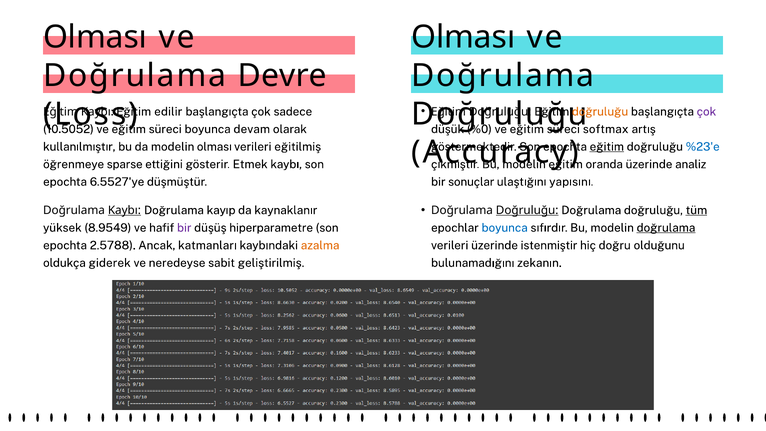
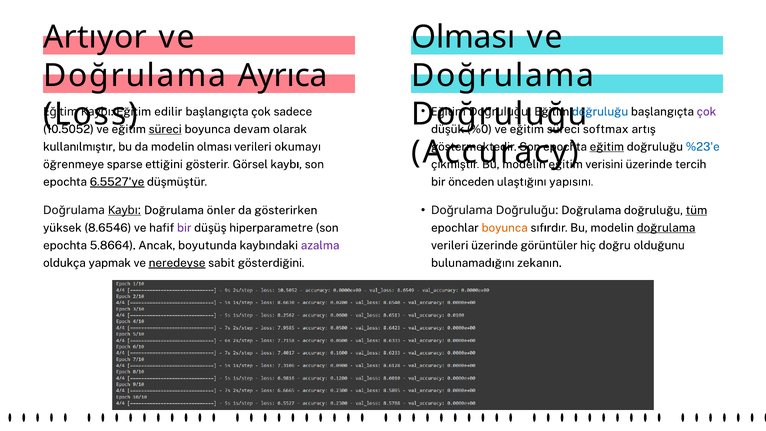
Olması: Olması -> Artıyor (95, 37)
Devre: Devre -> Ayrıca (283, 76)
doğruluğu colour: orange -> blue (600, 112)
süreci underline: none -> present (165, 129)
eğitilmiş: eğitilmiş -> okumayı (298, 147)
Etmek: Etmek -> Görsel (250, 164)
oranda: oranda -> verisini (604, 164)
analiz: analiz -> tercih (691, 164)
6.5527'ye underline: none -> present (117, 182)
sonuçlar: sonuçlar -> önceden (471, 182)
Doğruluğu underline: present -> none (527, 210)
kayıp: kayıp -> önler (221, 210)
kaynaklanır: kaynaklanır -> gösterirken (286, 210)
8.9549: 8.9549 -> 8.6546 (108, 228)
boyunca colour: blue -> orange (505, 228)
2.5788: 2.5788 -> 5.8664 (113, 245)
katmanları: katmanları -> boyutunda (207, 245)
azalma colour: orange -> purple (320, 245)
istenmiştir: istenmiştir -> görüntüler (549, 245)
giderek: giderek -> yapmak (110, 263)
neredeyse underline: none -> present (177, 263)
geliştirilmiş: geliştirilmiş -> gösterdiğini (271, 263)
